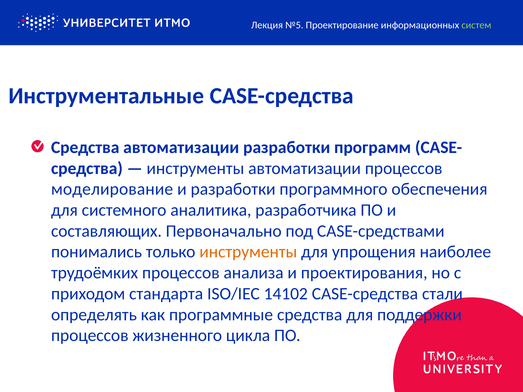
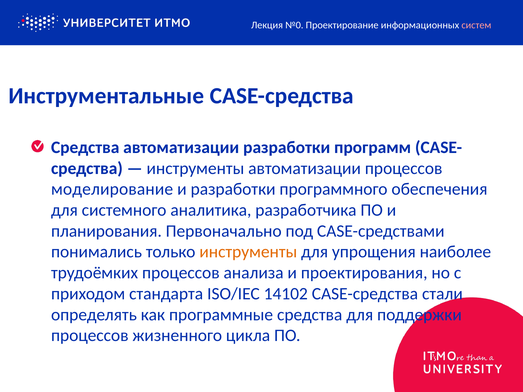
№5: №5 -> №0 (294, 25)
систем colour: light green -> pink (476, 25)
составляющих: составляющих -> планирования (106, 231)
